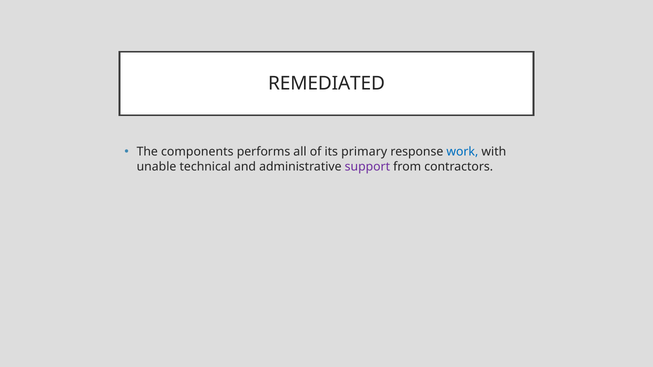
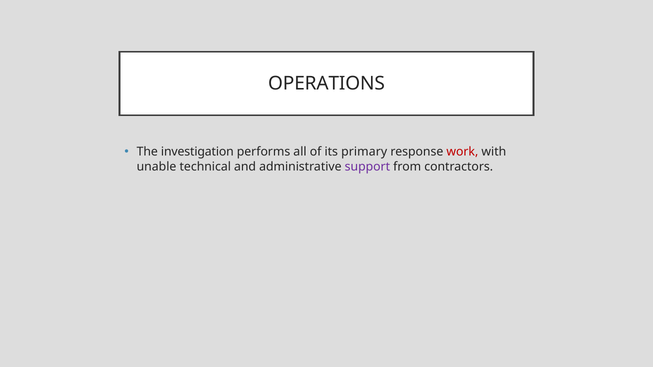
REMEDIATED: REMEDIATED -> OPERATIONS (327, 83)
components: components -> investigation (197, 152)
work colour: blue -> red (462, 152)
